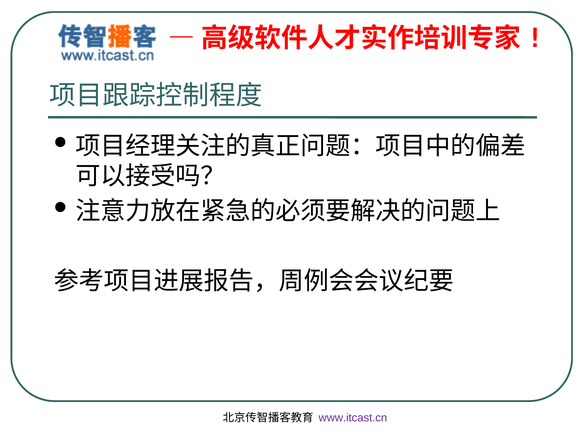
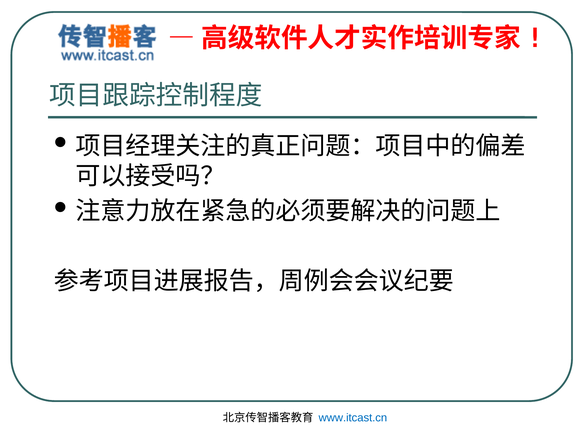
www.itcast.cn colour: purple -> blue (353, 417)
